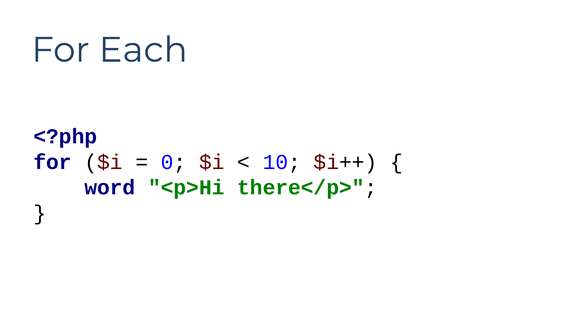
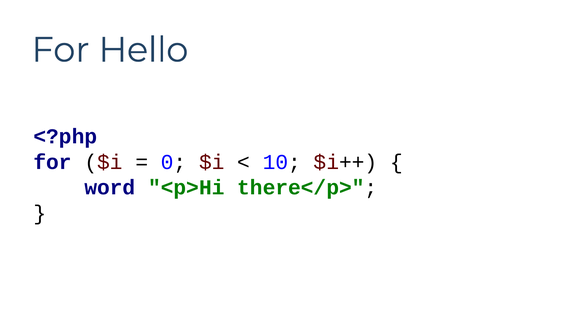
Each: Each -> Hello (143, 50)
